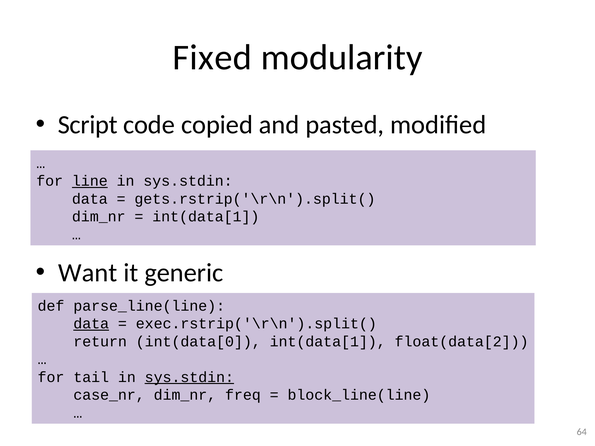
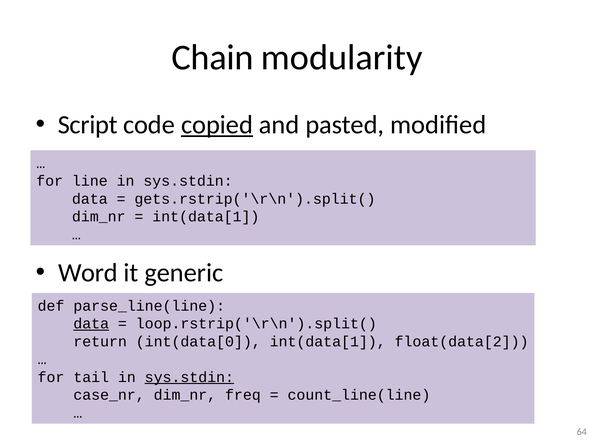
Fixed: Fixed -> Chain (213, 58)
copied underline: none -> present (217, 125)
line underline: present -> none (90, 181)
Want: Want -> Word (88, 273)
exec.rstrip('\r\n').split(: exec.rstrip('\r\n').split( -> loop.rstrip('\r\n').split( (256, 324)
block_line(line: block_line(line -> count_line(line (359, 395)
